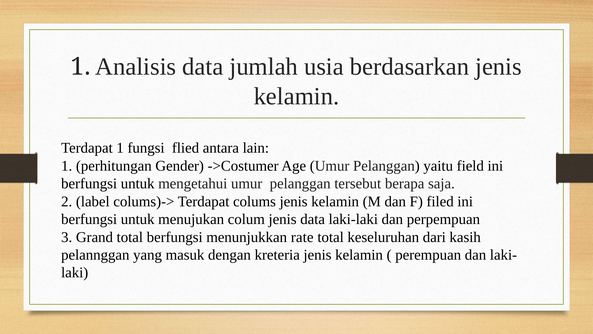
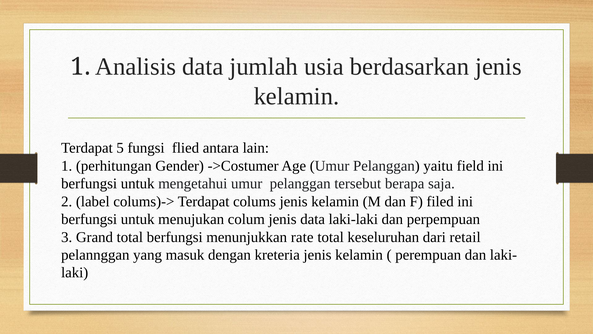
Terdapat 1: 1 -> 5 (120, 148)
kasih: kasih -> retail (465, 237)
